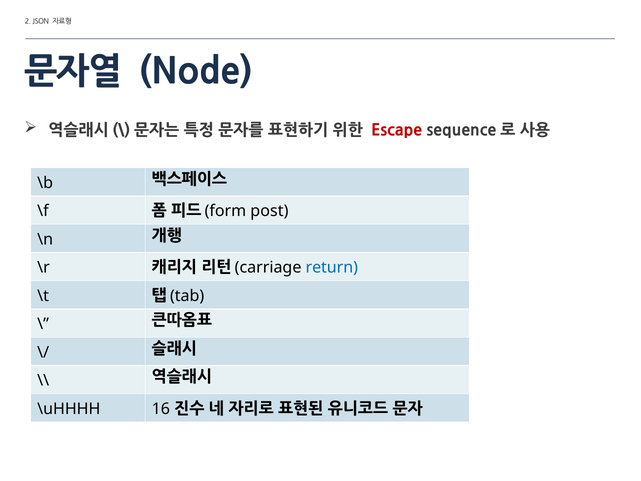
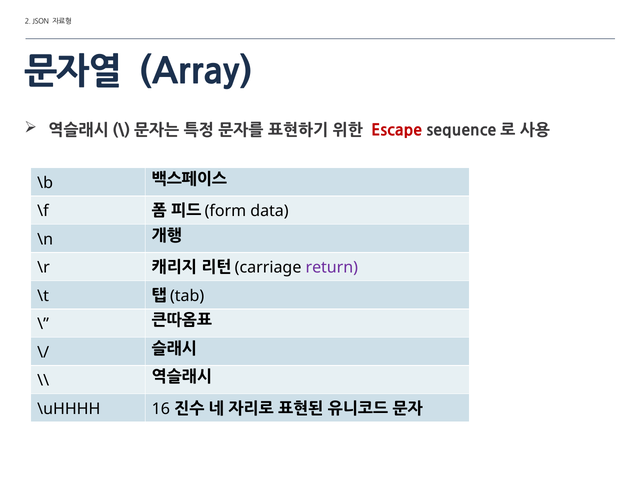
Node: Node -> Array (196, 72)
post: post -> data (269, 211)
return colour: blue -> purple (332, 267)
